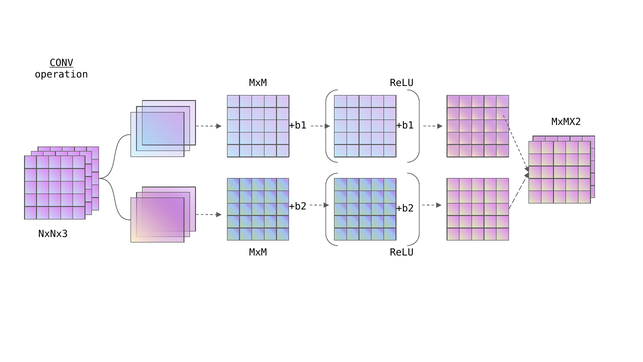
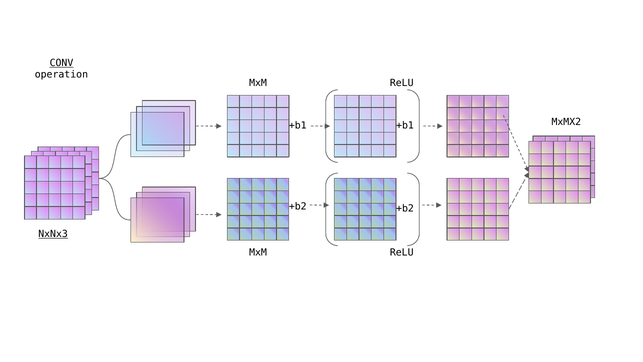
NxNx3 underline: none -> present (53, 234)
